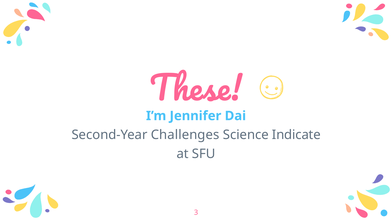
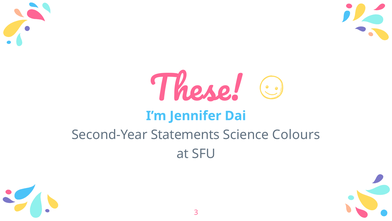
Challenges: Challenges -> Statements (185, 135)
Indicate: Indicate -> Colours (296, 135)
